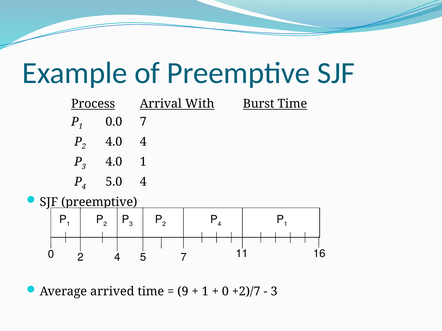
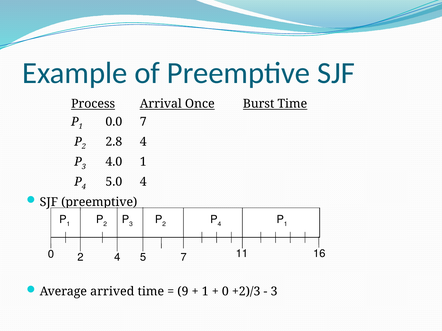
With: With -> Once (200, 104)
2 4.0: 4.0 -> 2.8 (114, 142)
+2)/7: +2)/7 -> +2)/3 (246, 292)
